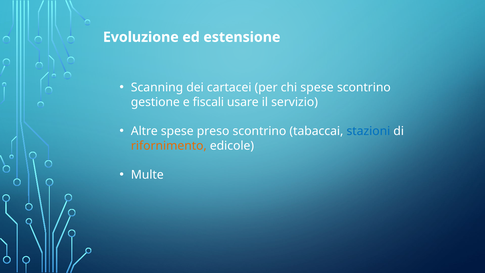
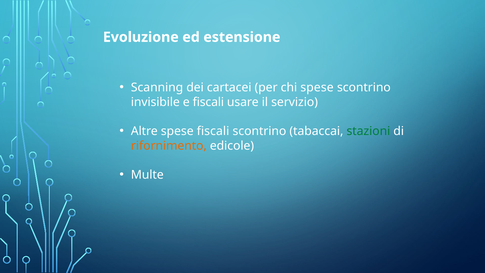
gestione: gestione -> invisibile (155, 102)
spese preso: preso -> fiscali (213, 131)
stazioni colour: blue -> green (368, 131)
